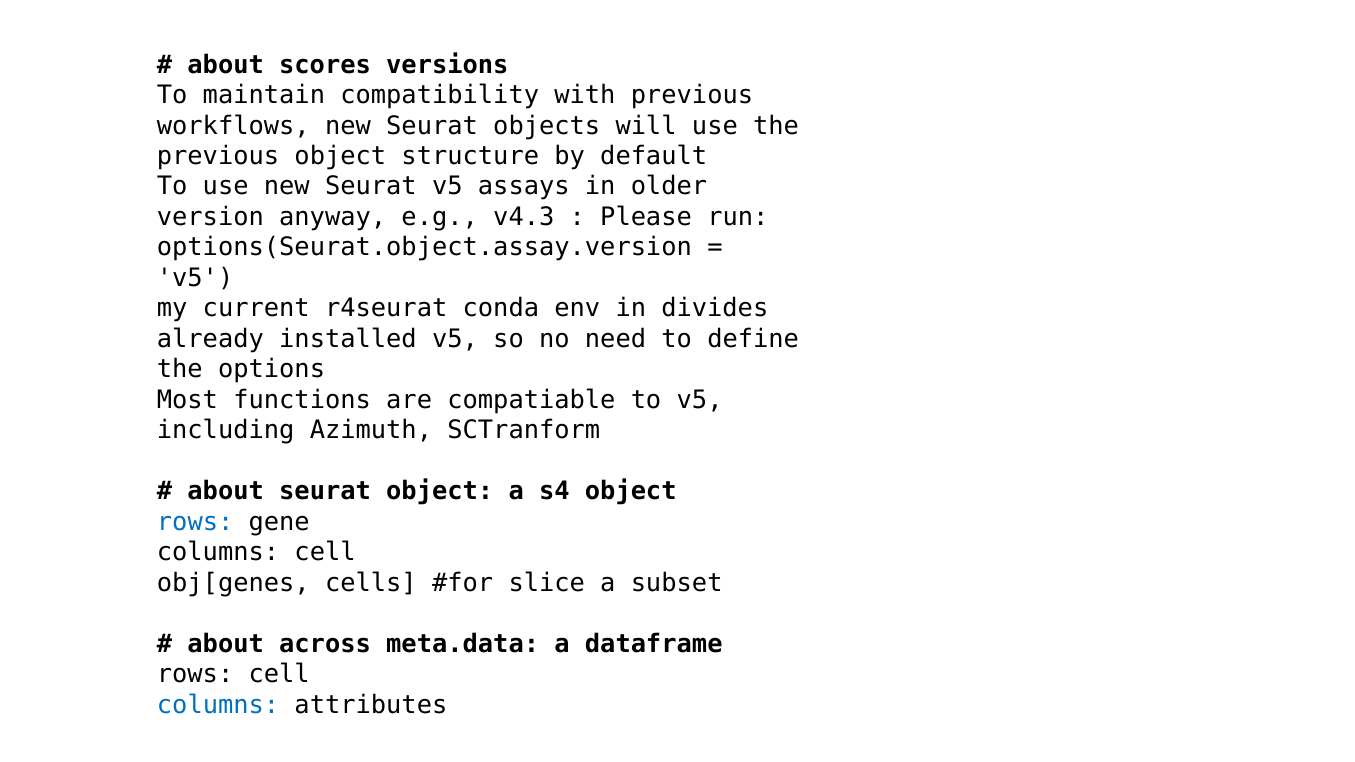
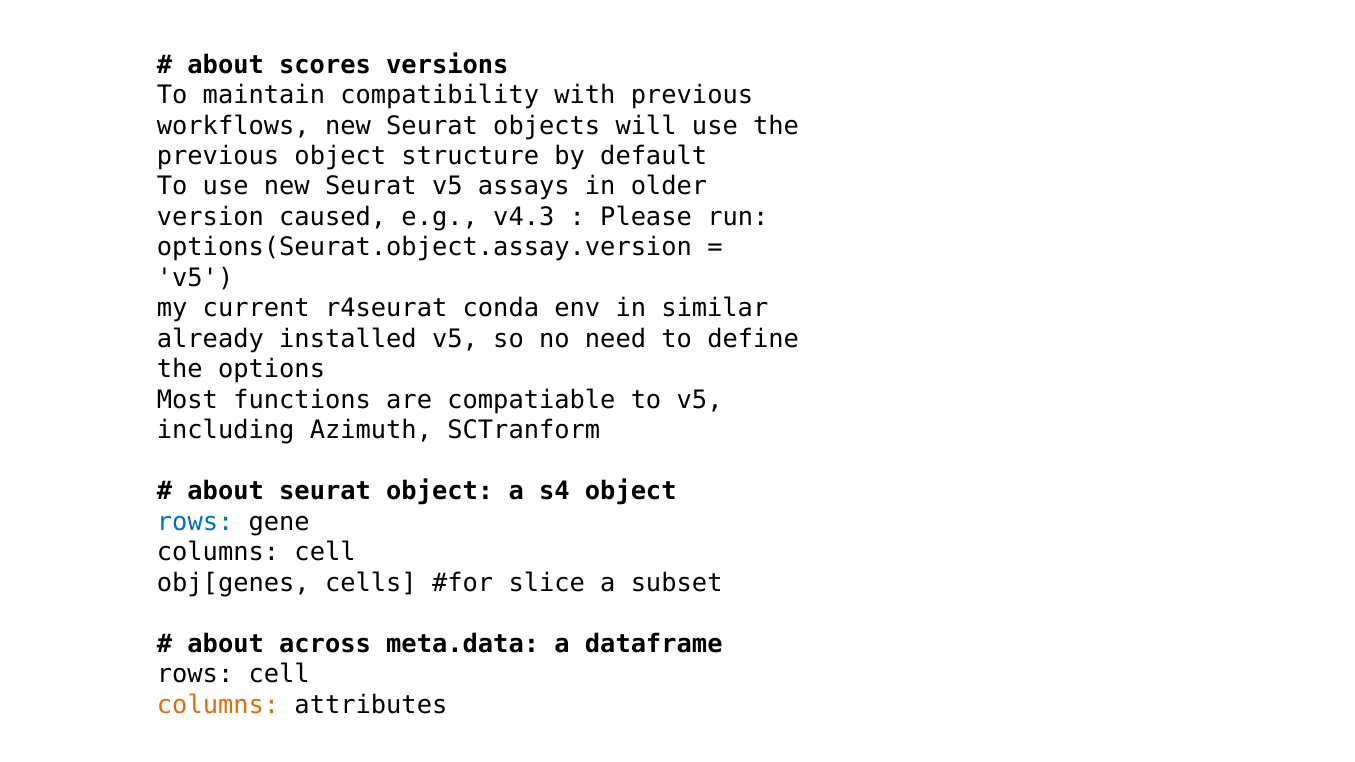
anyway: anyway -> caused (333, 217)
divides: divides -> similar (715, 309)
columns colour: blue -> orange (218, 705)
